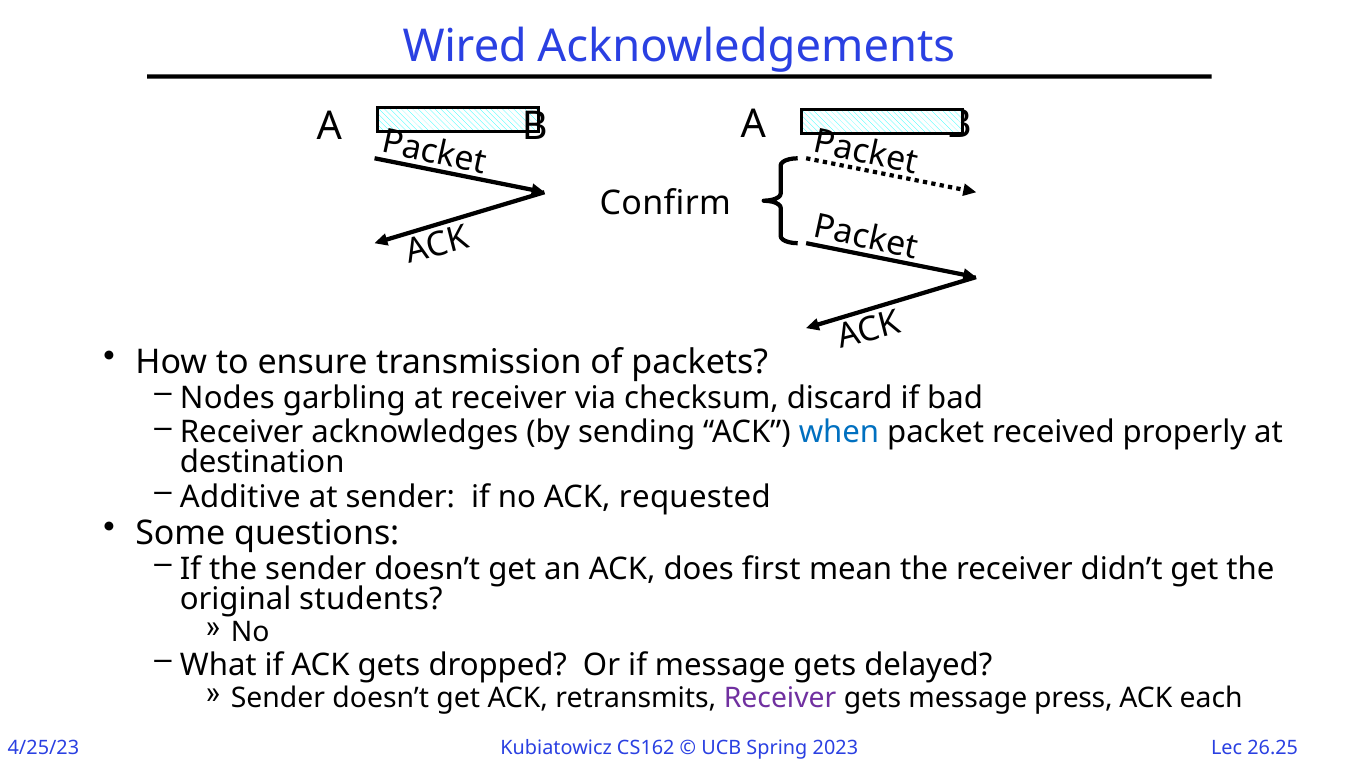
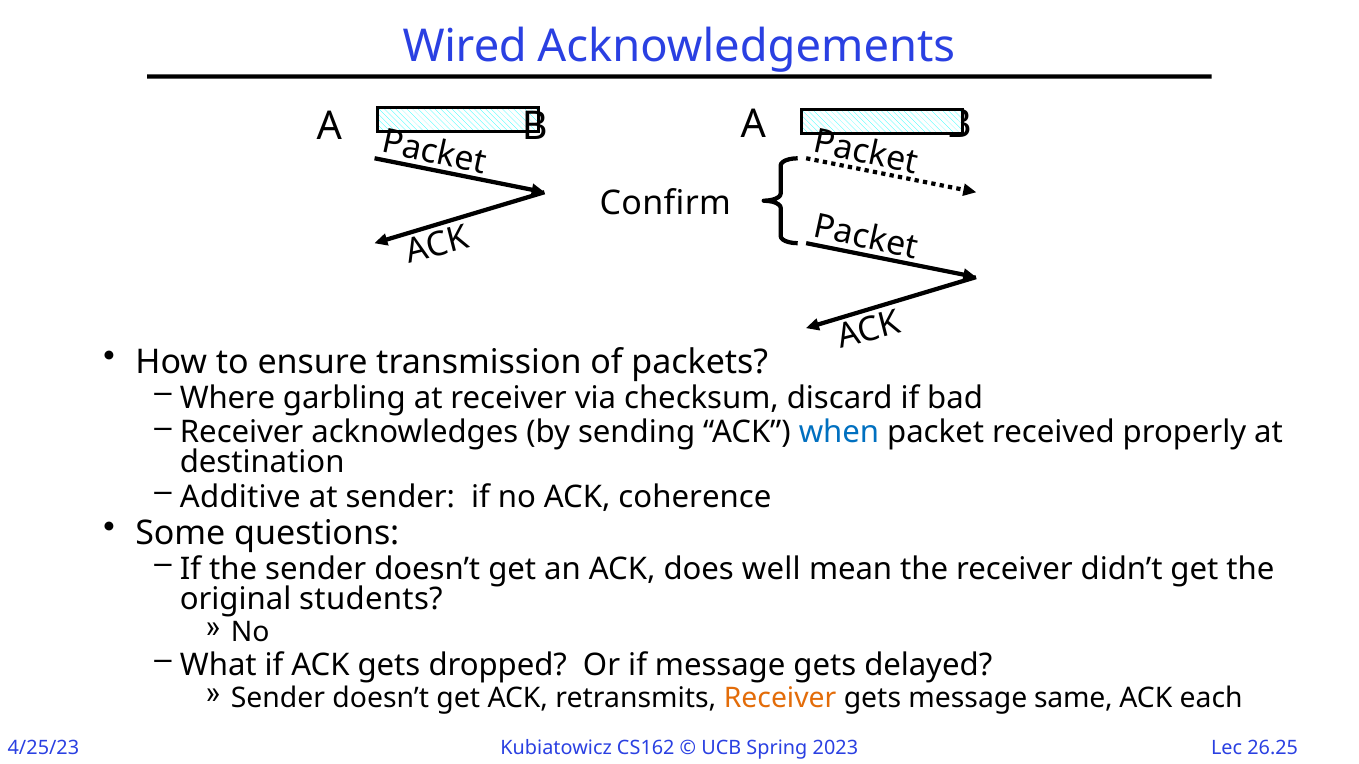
Nodes: Nodes -> Where (228, 398)
requested: requested -> coherence (695, 497)
first: first -> well (771, 569)
Receiver colour: purple -> orange (780, 698)
press: press -> same (1073, 698)
